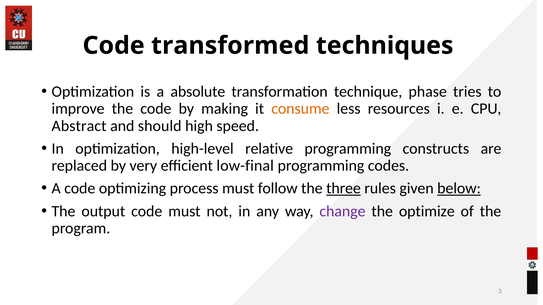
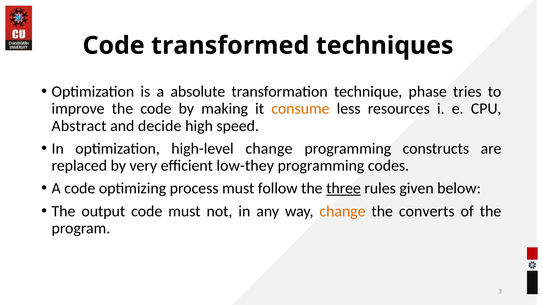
should: should -> decide (160, 126)
high-level relative: relative -> change (269, 149)
low-final: low-final -> low-they (245, 166)
below underline: present -> none (459, 189)
change colour: purple -> orange (342, 211)
optimize: optimize -> converts (427, 211)
